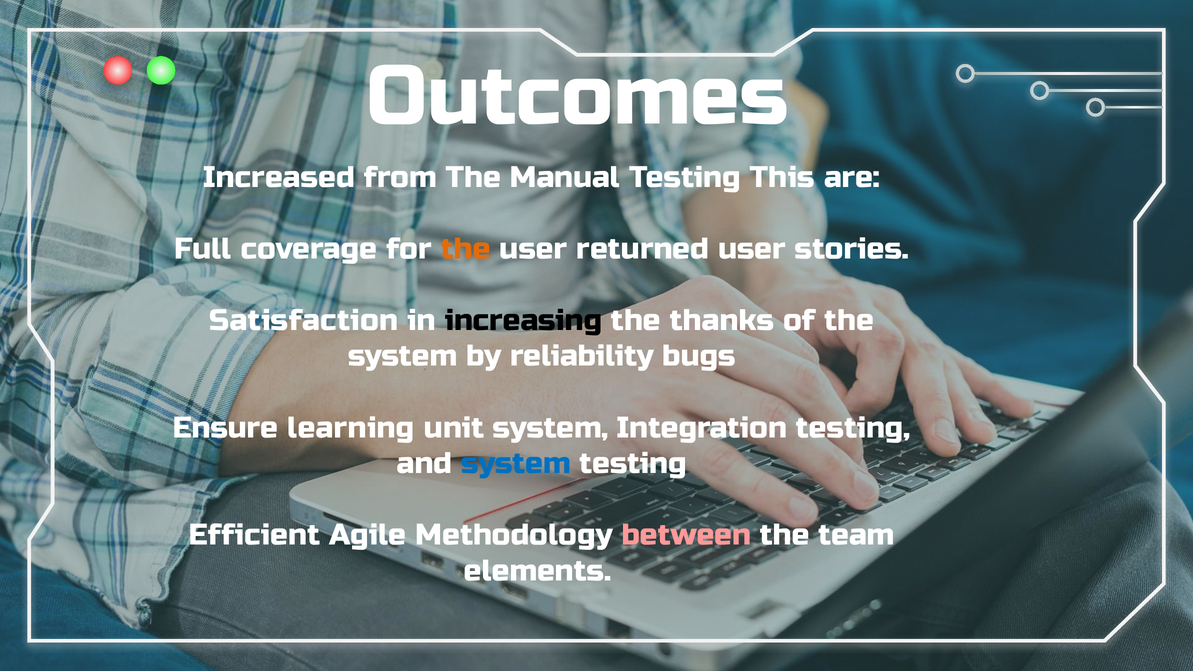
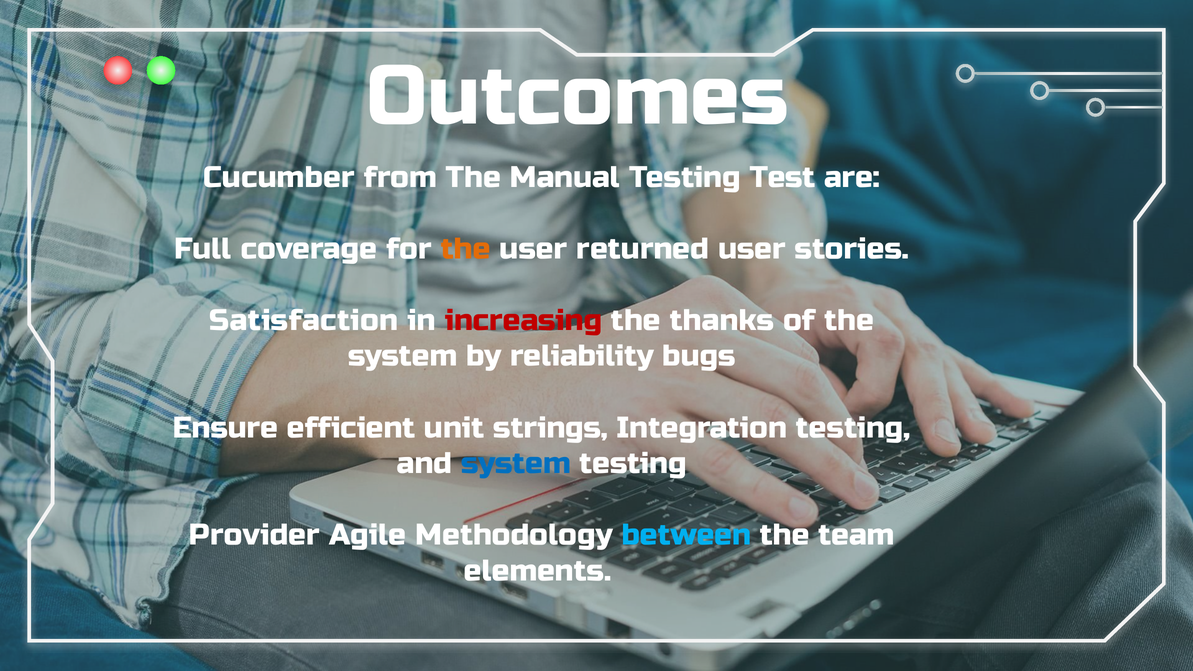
Increased: Increased -> Cucumber (279, 177)
This: This -> Test (782, 177)
increasing colour: black -> red (523, 320)
learning: learning -> efficient (351, 428)
unit system: system -> strings (551, 428)
Efficient: Efficient -> Provider (254, 535)
between colour: pink -> light blue (686, 535)
